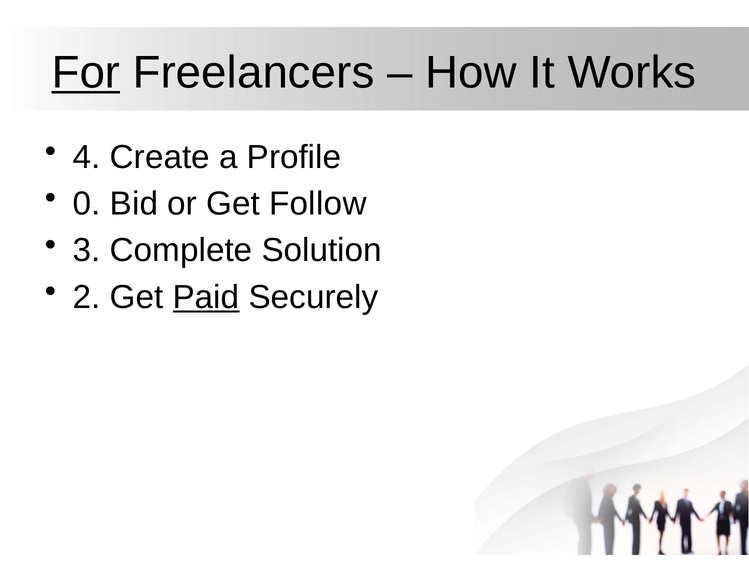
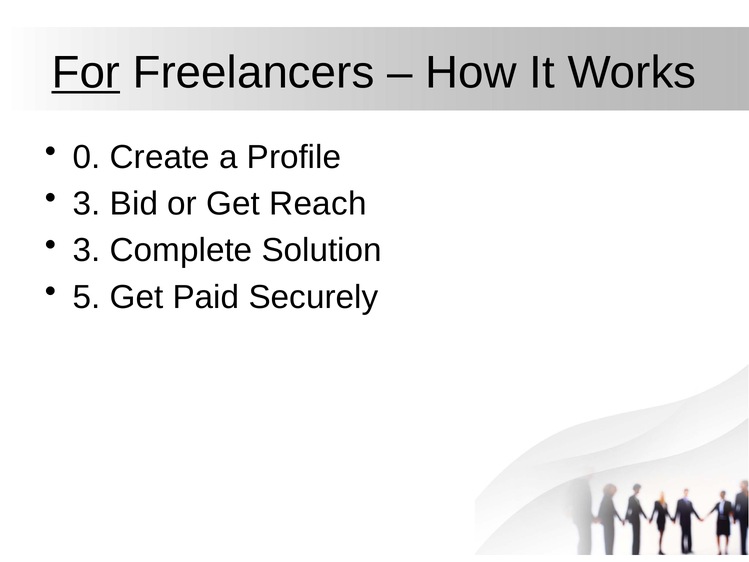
4: 4 -> 0 (87, 157)
0: 0 -> 3 (87, 204)
Follow: Follow -> Reach (318, 204)
2: 2 -> 5 (87, 297)
Paid underline: present -> none (206, 297)
